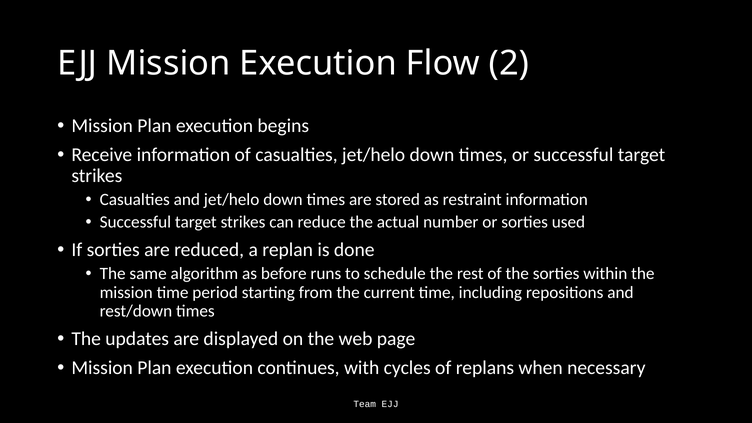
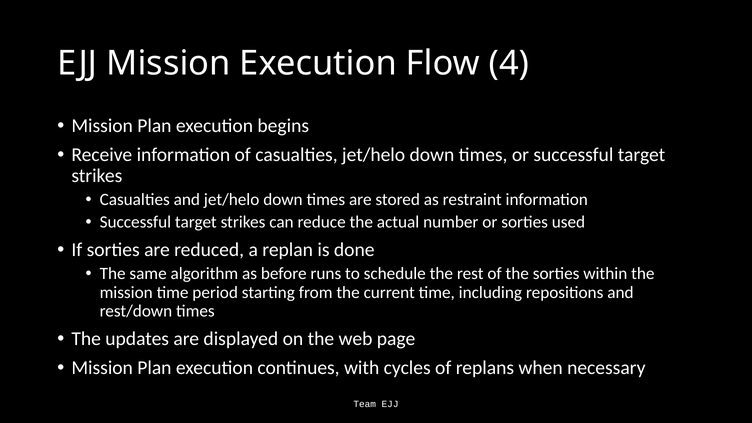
2: 2 -> 4 (509, 63)
